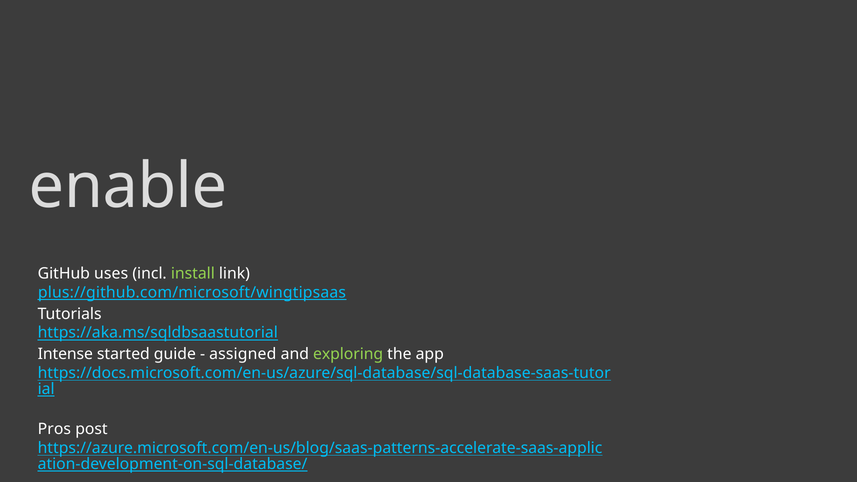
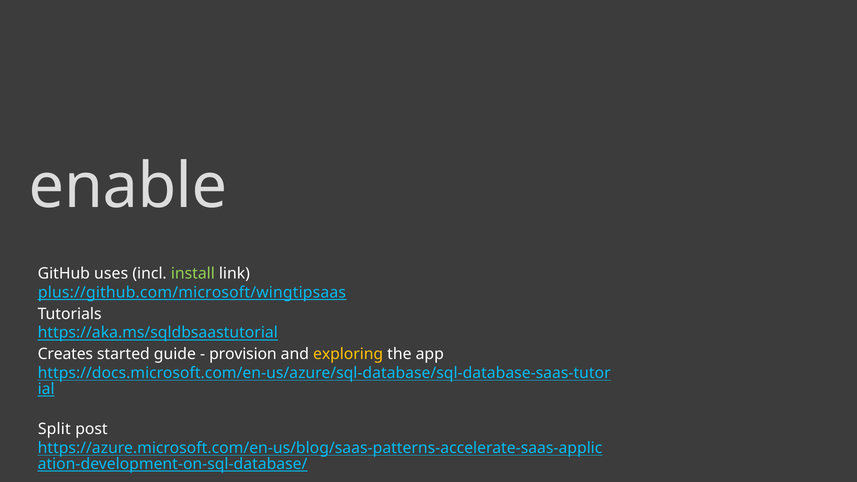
Intense: Intense -> Creates (65, 354)
assigned: assigned -> provision (243, 354)
exploring colour: light green -> yellow (348, 354)
Pros: Pros -> Split (54, 429)
